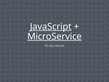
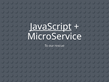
MicroService underline: present -> none (55, 36)
